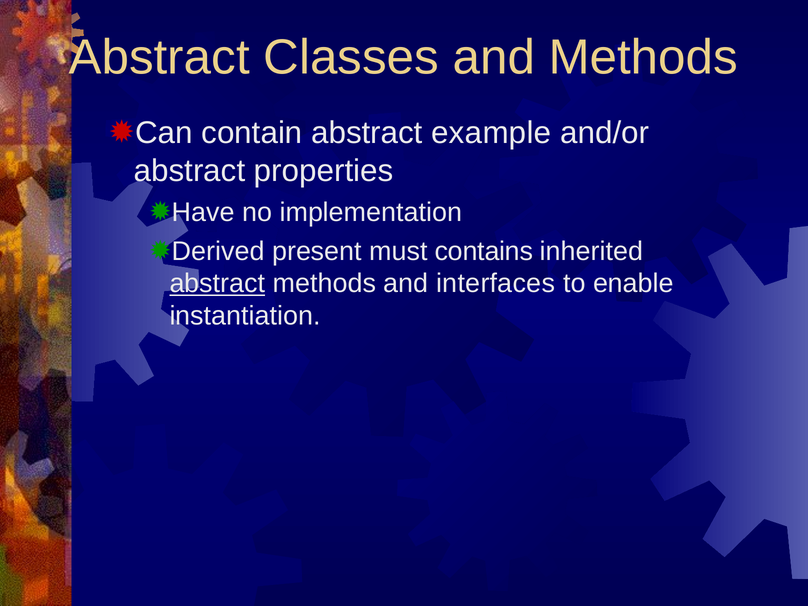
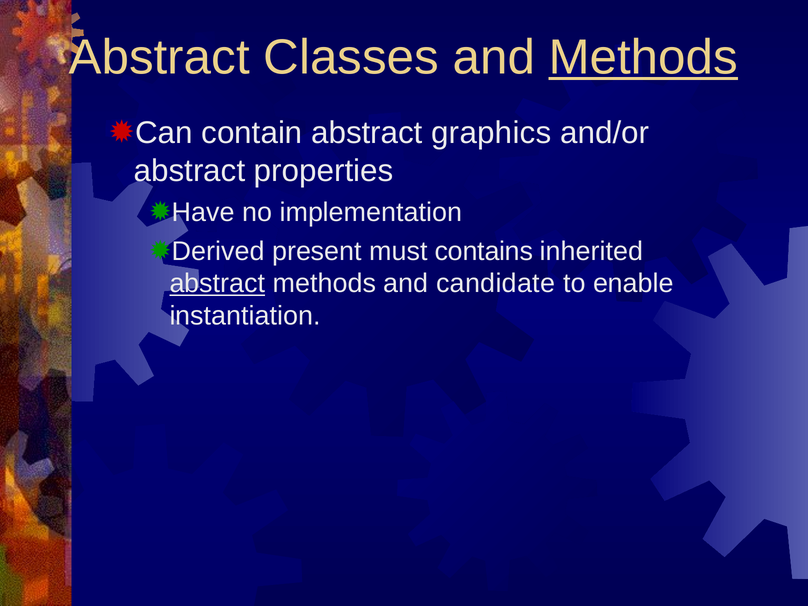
Methods underline: none -> present (643, 57)
example: example -> graphics (491, 133)
interfaces: interfaces -> candidate (496, 284)
